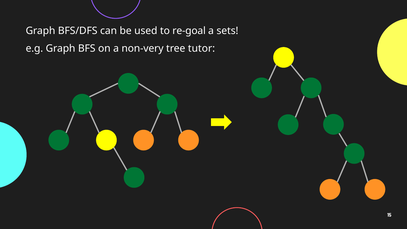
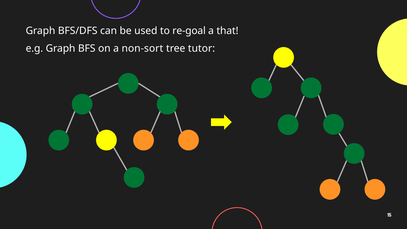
sets: sets -> that (227, 31)
non-very: non-very -> non-sort (142, 49)
